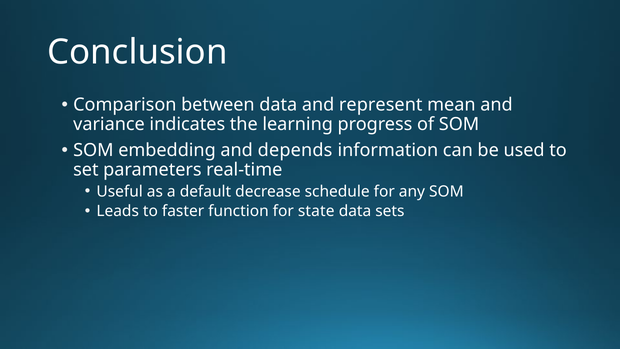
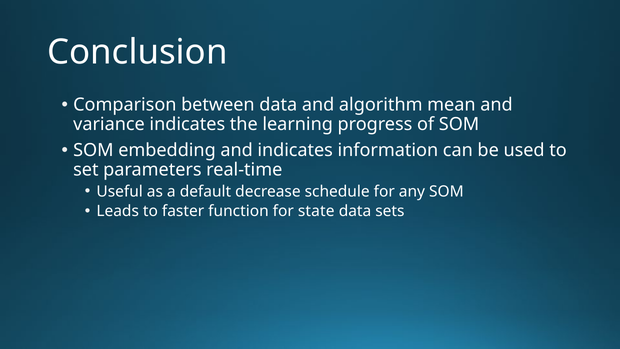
represent: represent -> algorithm (381, 105)
and depends: depends -> indicates (295, 150)
